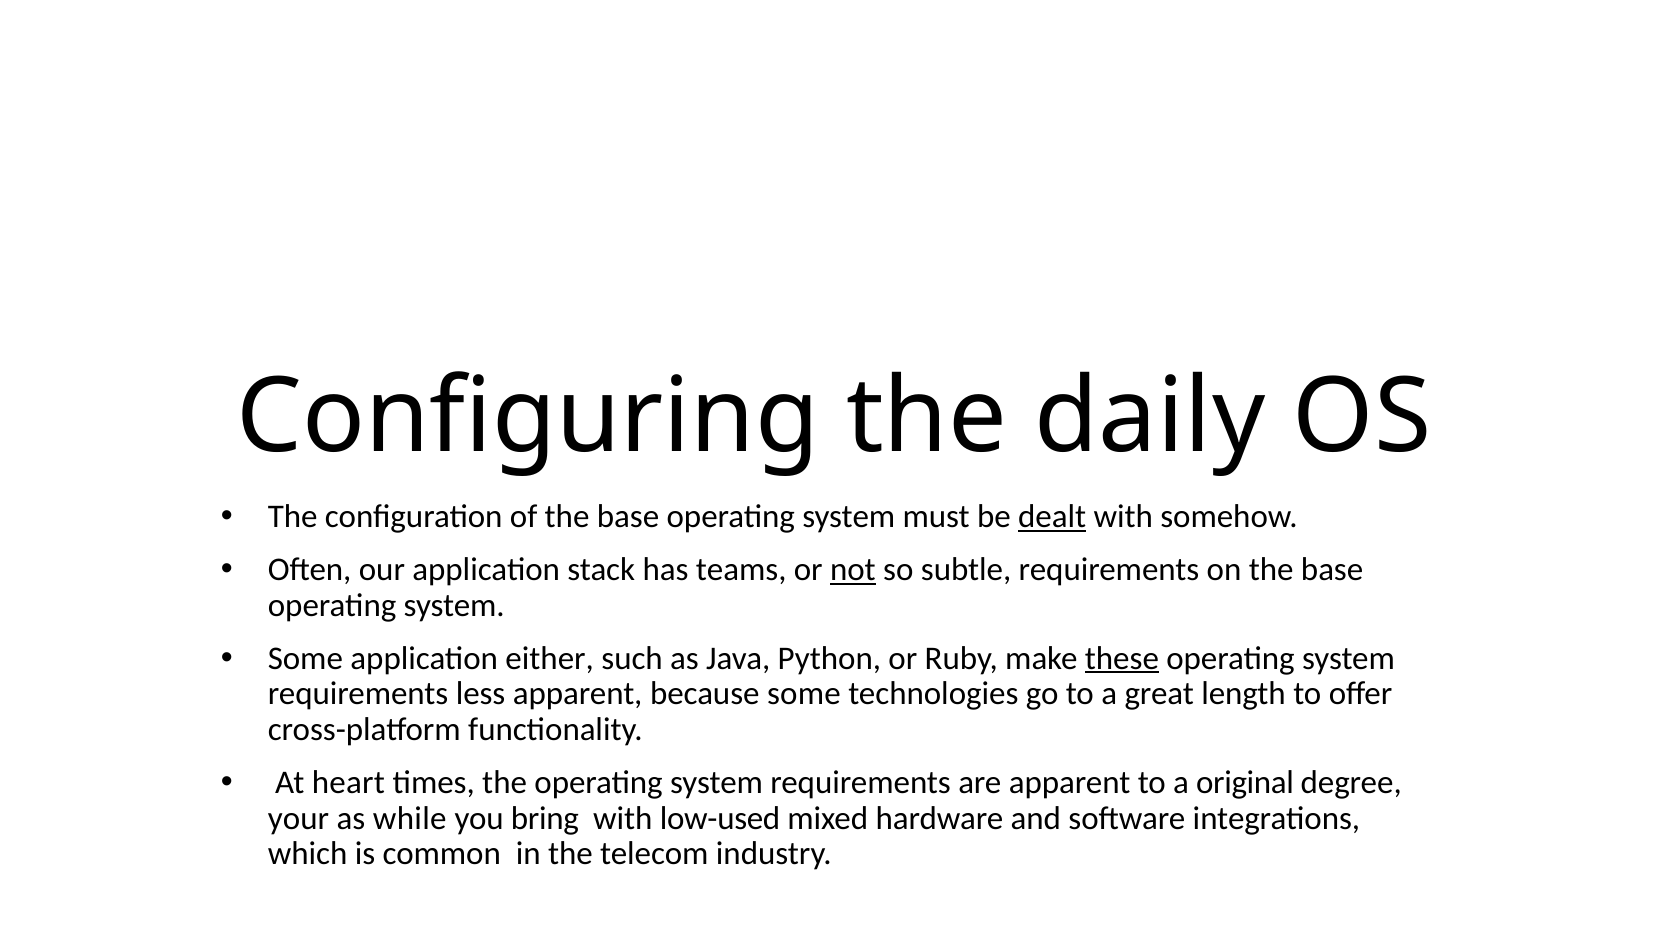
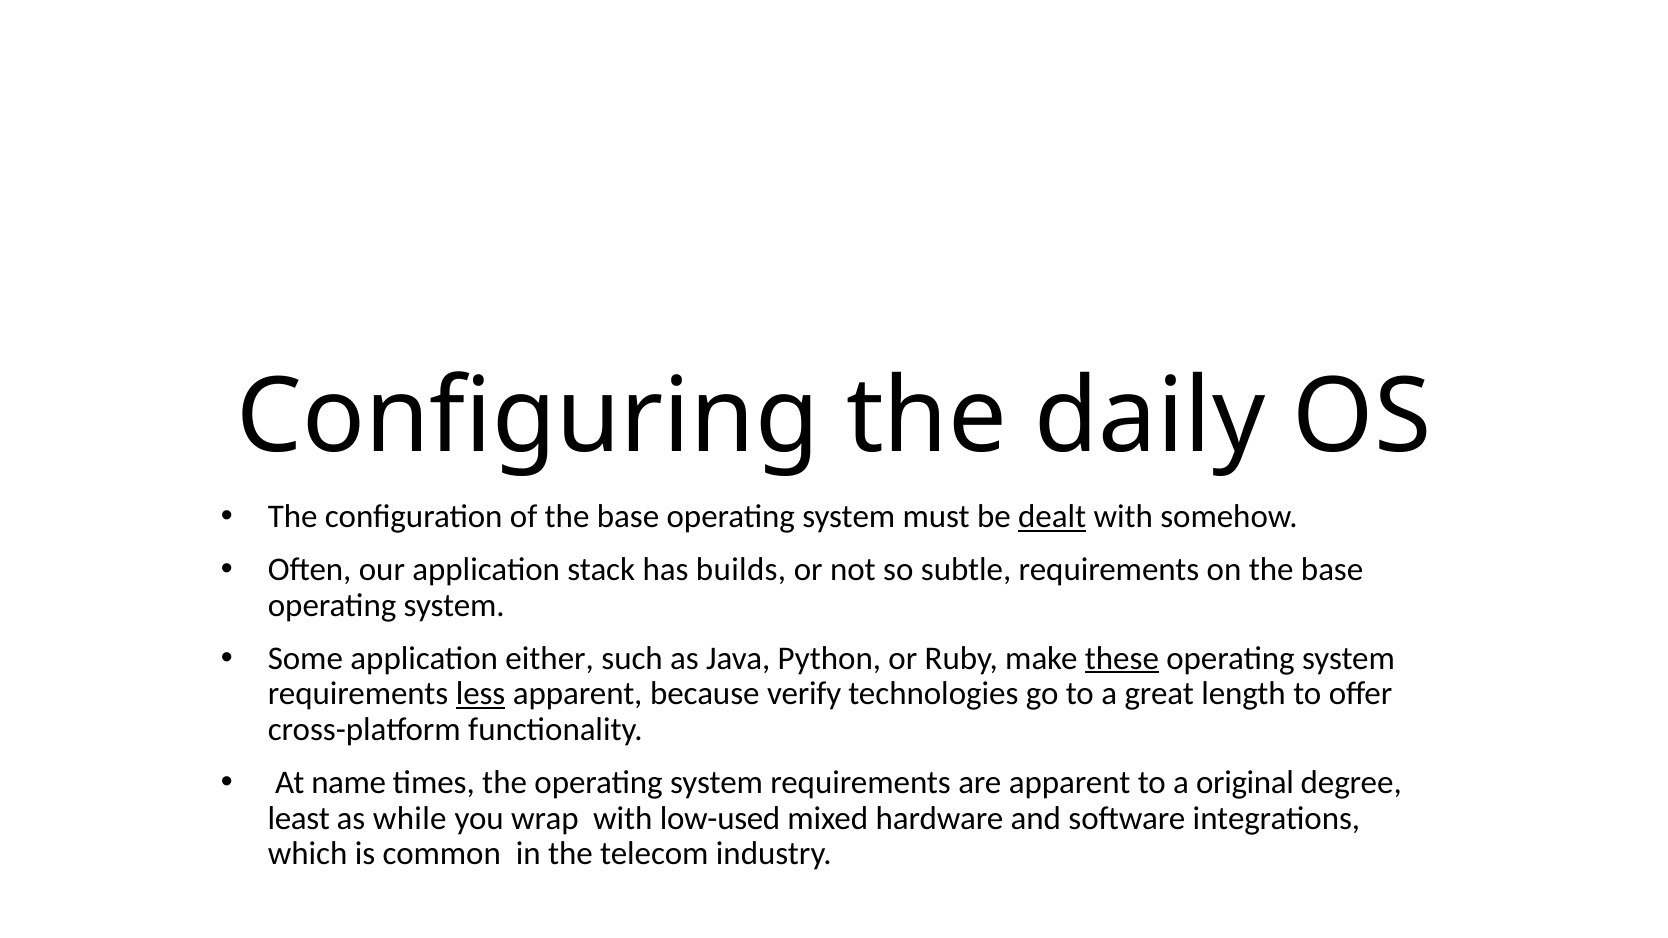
teams: teams -> builds (741, 570)
not underline: present -> none (853, 570)
less underline: none -> present (481, 694)
because some: some -> verify (804, 694)
heart: heart -> name (349, 783)
your: your -> least (299, 818)
bring: bring -> wrap (545, 818)
